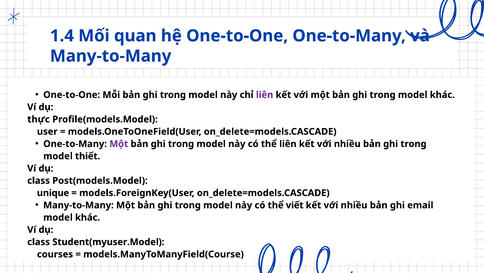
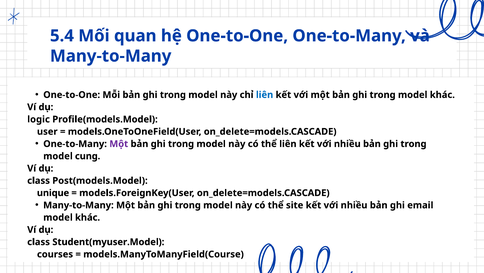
1.4: 1.4 -> 5.4 (62, 36)
liên colour: purple -> blue (265, 95)
thực: thực -> logic (39, 119)
thiết: thiết -> cung (88, 156)
viết: viết -> site (295, 205)
